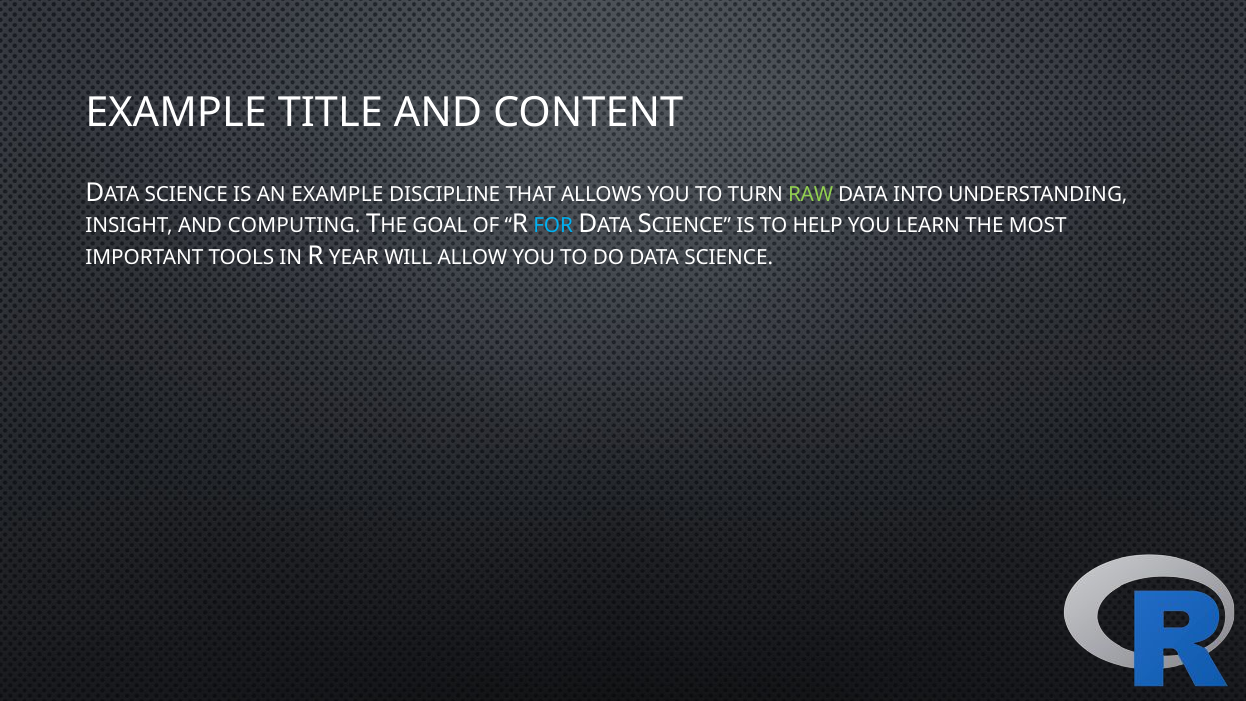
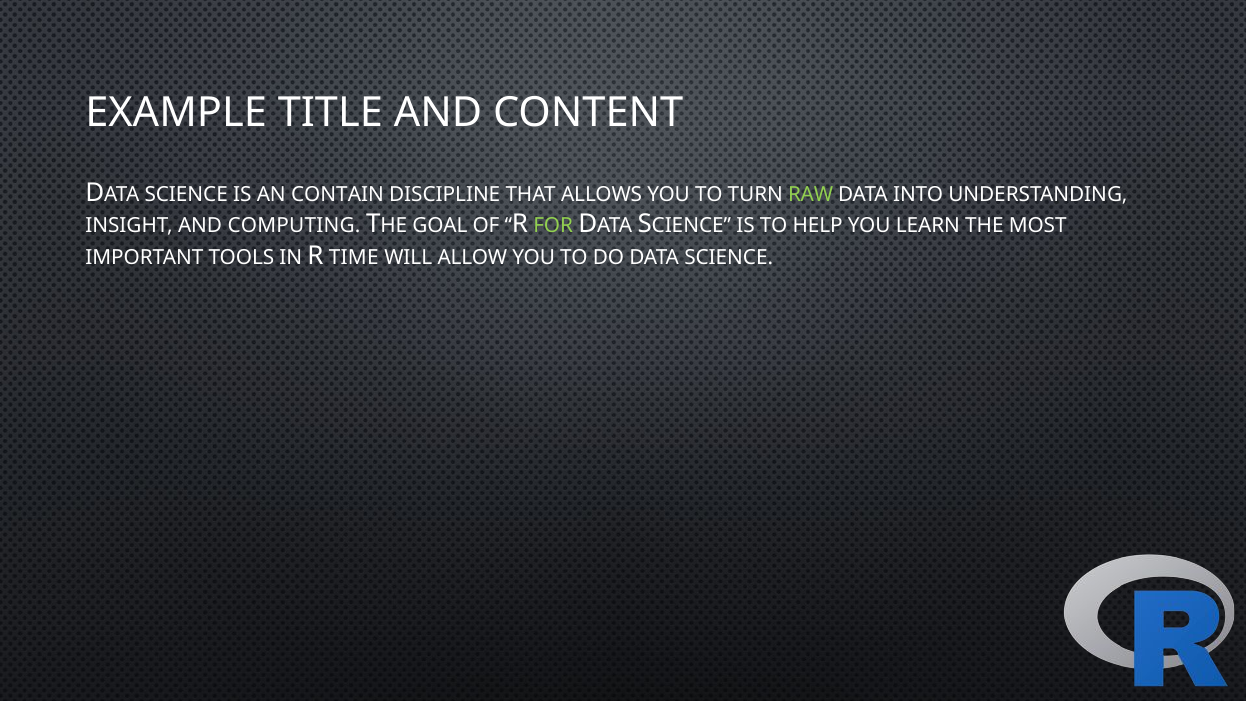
AN EXAMPLE: EXAMPLE -> CONTAIN (337, 195)
FOR colour: light blue -> light green (553, 226)
YEAR: YEAR -> TIME (354, 257)
